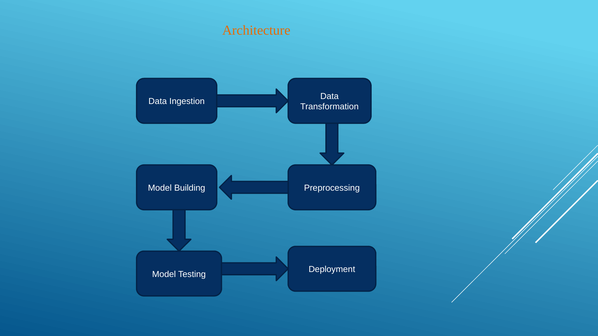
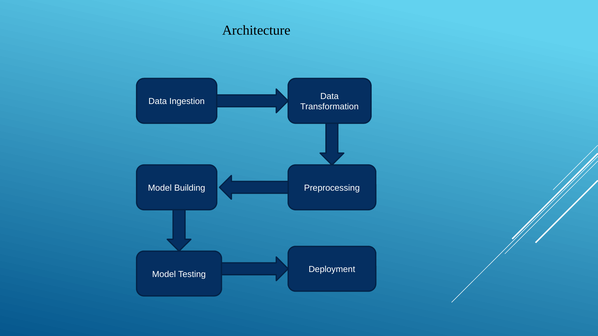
Architecture colour: orange -> black (256, 30)
